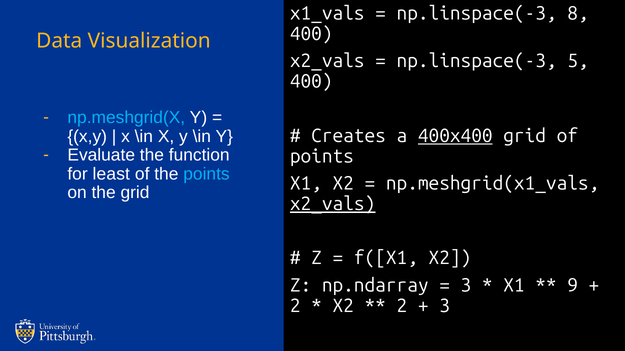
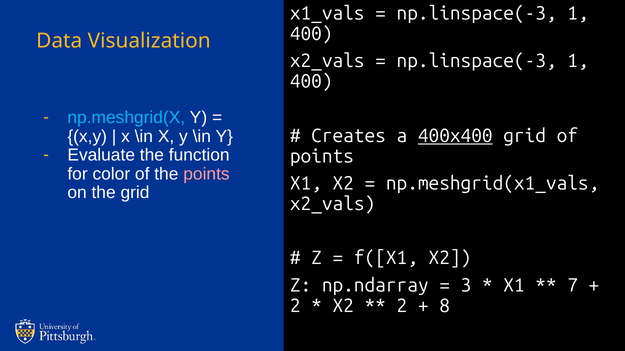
8: 8 -> 1 (578, 13)
5: 5 -> 1 (578, 61)
least: least -> color (111, 174)
points colour: light blue -> pink (206, 174)
x2_vals underline: present -> none (333, 204)
9: 9 -> 7 (573, 286)
3: 3 -> 8 (445, 306)
